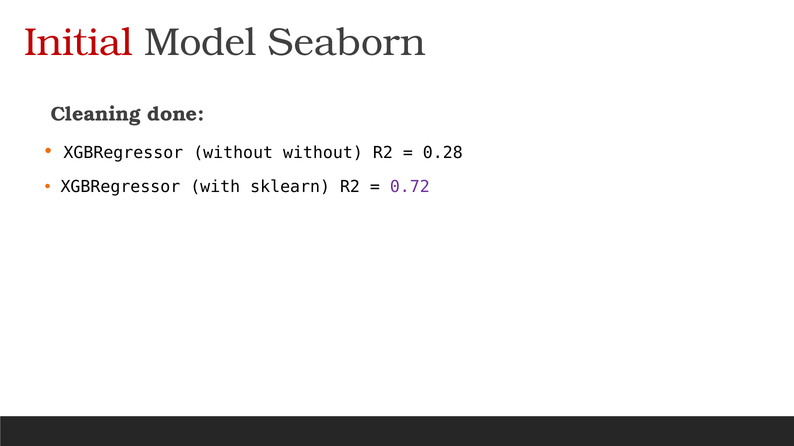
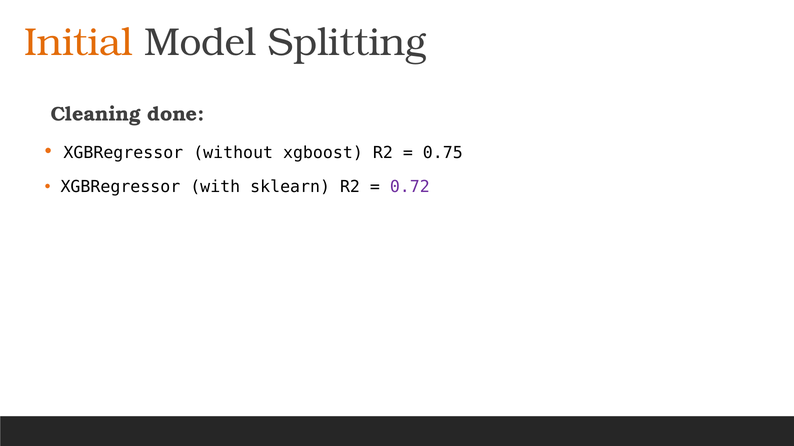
Initial colour: red -> orange (79, 42)
Seaborn: Seaborn -> Splitting (347, 42)
without without: without -> xgboost (323, 153)
0.28: 0.28 -> 0.75 (443, 153)
